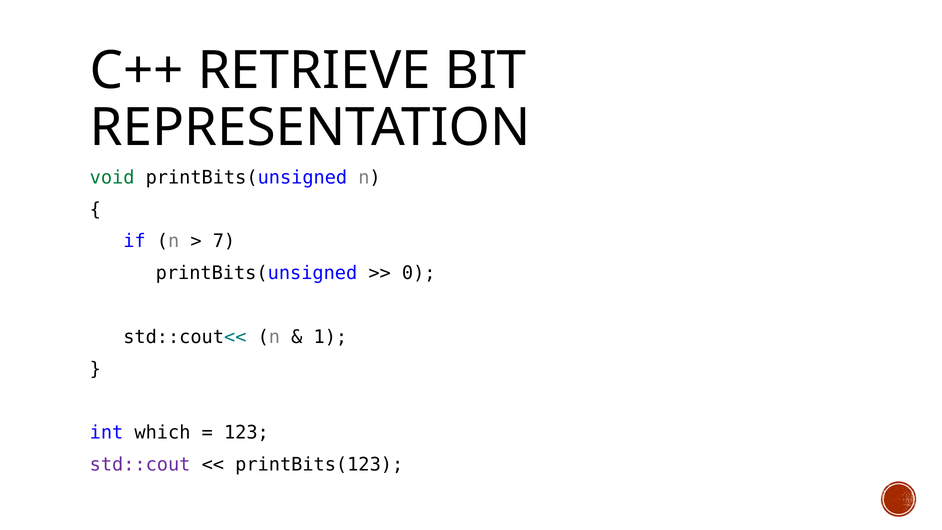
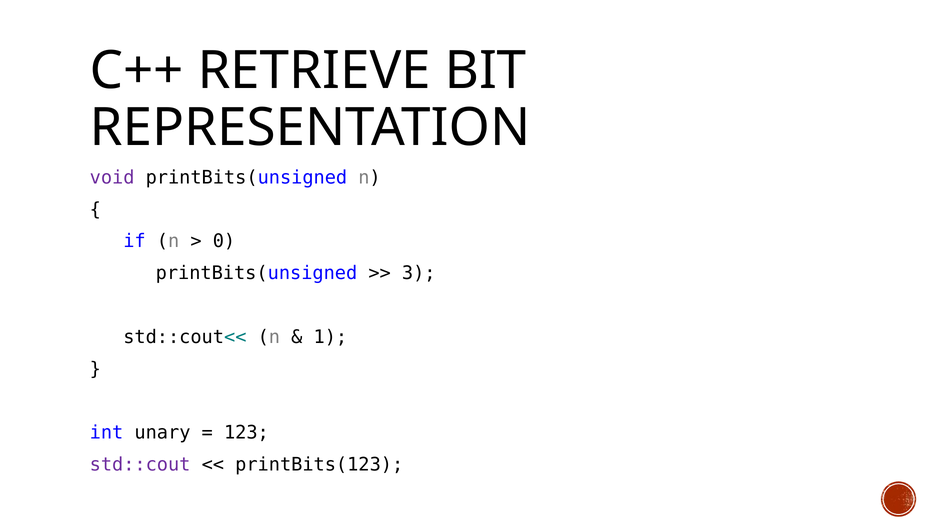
void colour: green -> purple (112, 177)
7: 7 -> 0 (224, 241)
0: 0 -> 3 (419, 273)
which: which -> unary (162, 433)
